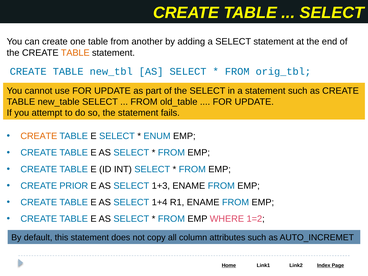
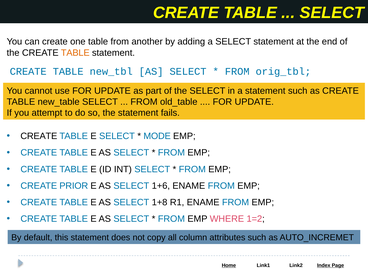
CREATE colour: orange -> black (39, 136)
ENUM: ENUM -> MODE (157, 136)
1+3: 1+3 -> 1+6 (161, 186)
1+4: 1+4 -> 1+8 (160, 202)
